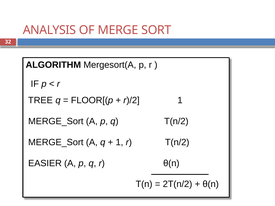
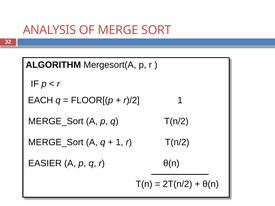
TREE: TREE -> EACH (41, 100)
